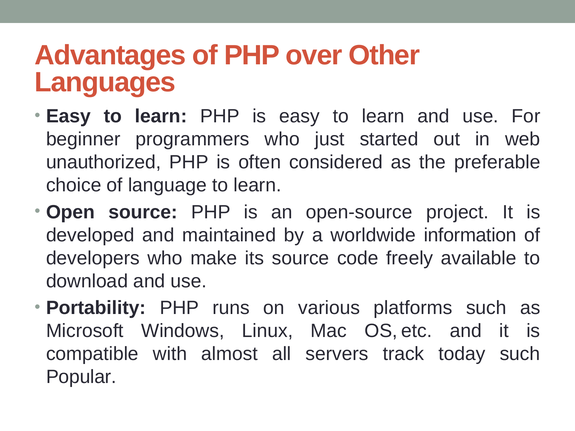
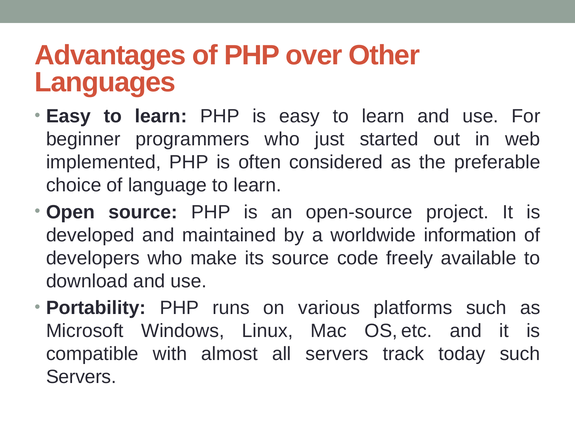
unauthorized: unauthorized -> implemented (104, 162)
Popular: Popular -> Servers (81, 377)
